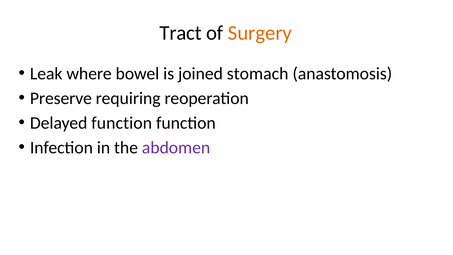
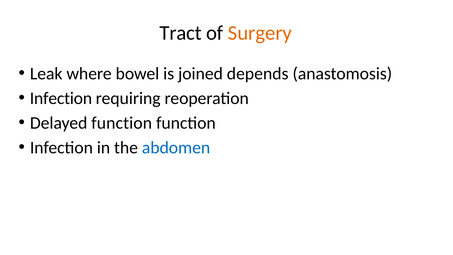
stomach: stomach -> depends (258, 74)
Preserve: Preserve -> Infection (61, 98)
abdomen colour: purple -> blue (176, 148)
